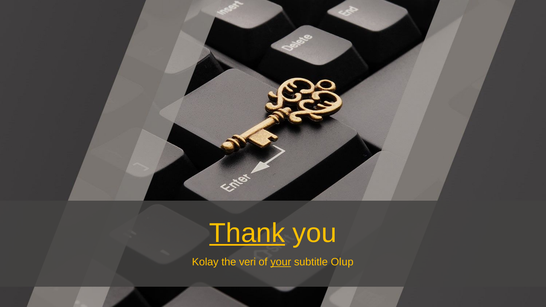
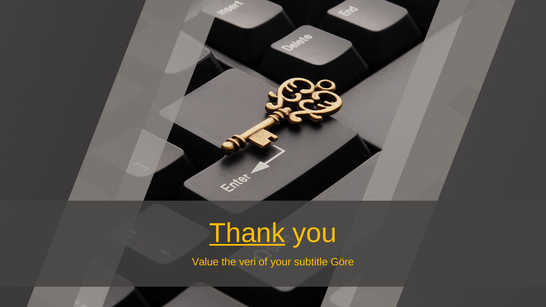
Kolay: Kolay -> Value (205, 262)
your underline: present -> none (281, 262)
Olup: Olup -> Göre (342, 262)
